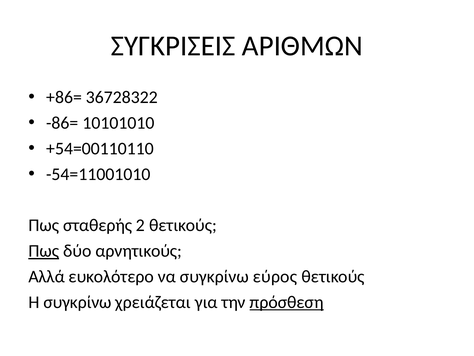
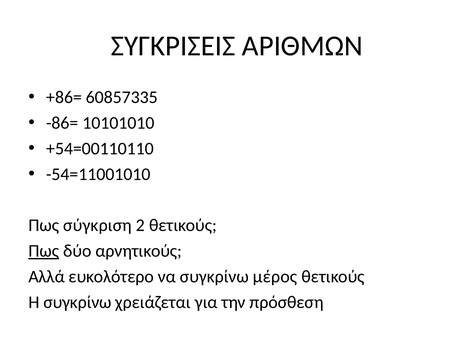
36728322: 36728322 -> 60857335 (122, 97)
σταθερής: σταθερής -> σύγκριση (98, 225)
εύρος: εύρος -> μέρος (275, 276)
πρόσθεση underline: present -> none (287, 302)
